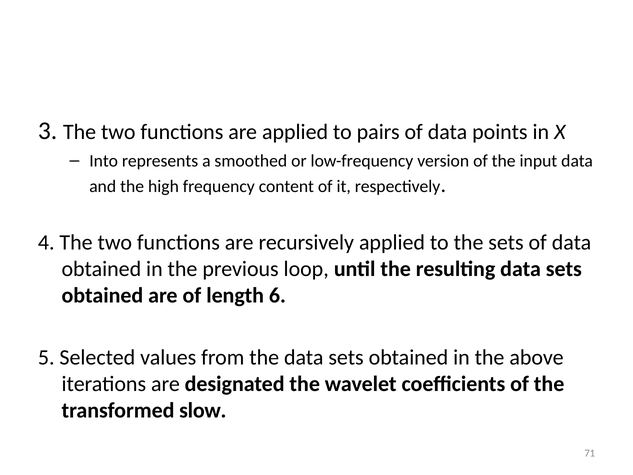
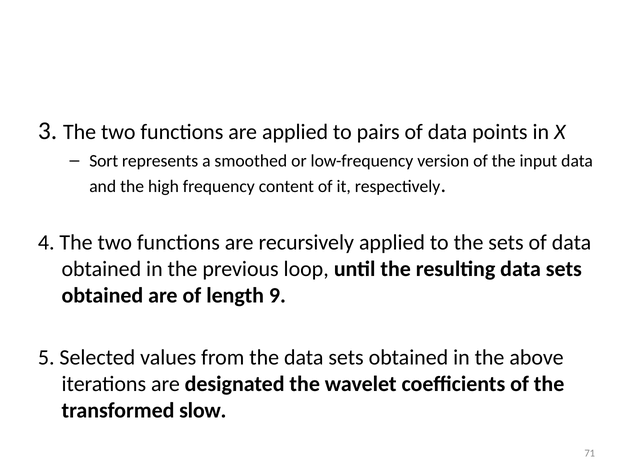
Into: Into -> Sort (104, 161)
6: 6 -> 9 (277, 295)
